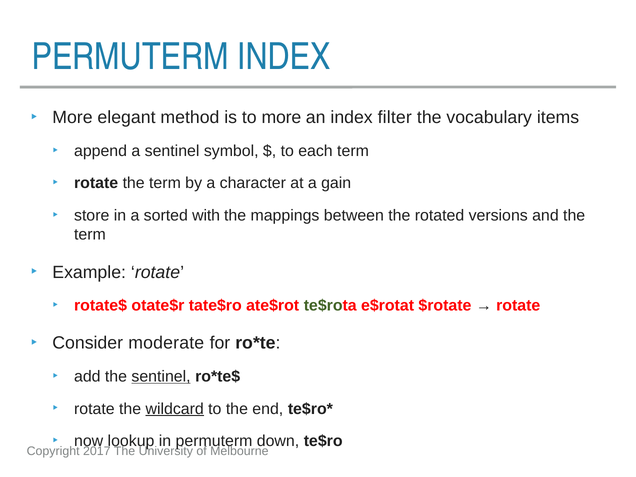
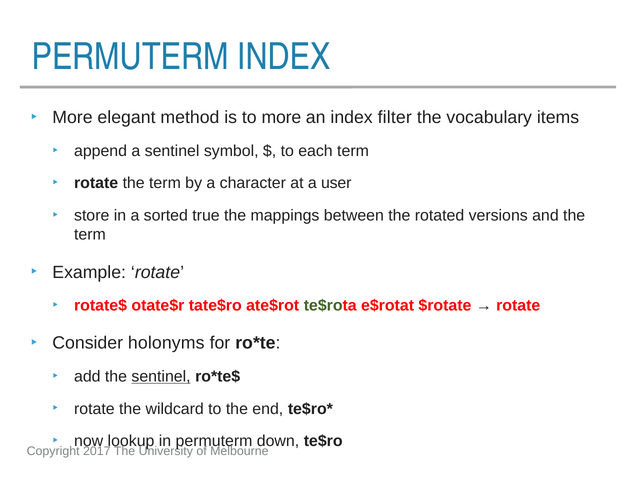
gain: gain -> user (336, 183)
with: with -> true (206, 215)
moderate: moderate -> holonyms (166, 343)
wildcard underline: present -> none (175, 409)
